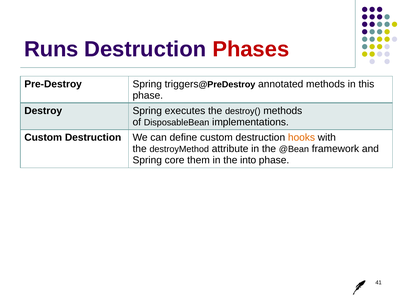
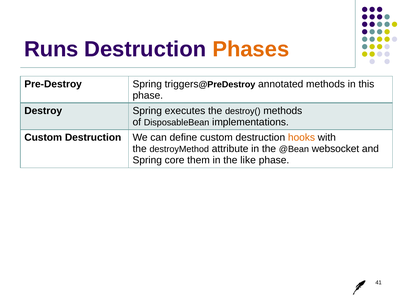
Phases colour: red -> orange (251, 49)
framework: framework -> websocket (336, 149)
into: into -> like (248, 161)
